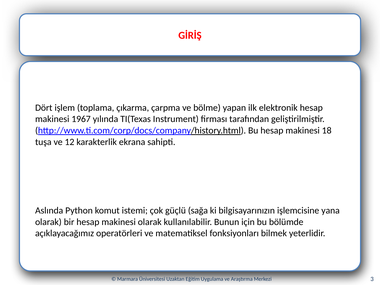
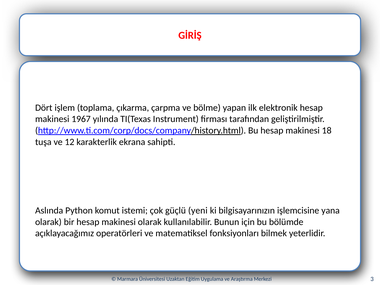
sağa: sağa -> yeni (198, 211)
